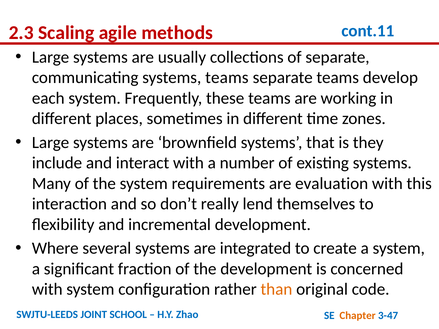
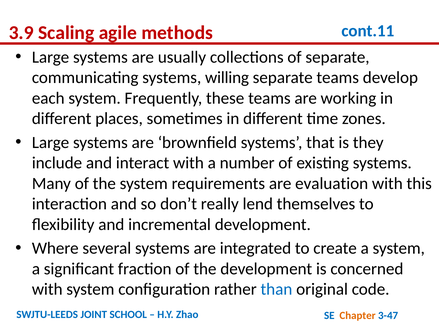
2.3: 2.3 -> 3.9 (21, 33)
systems teams: teams -> willing (227, 78)
than colour: orange -> blue (276, 290)
